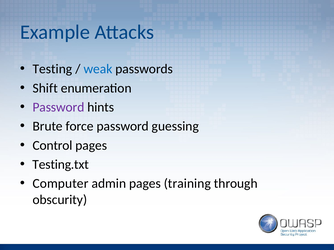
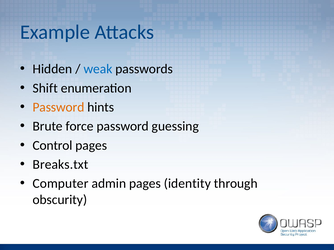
Testing: Testing -> Hidden (52, 69)
Password colour: purple -> orange (58, 107)
Testing.txt: Testing.txt -> Breaks.txt (60, 165)
training: training -> identity (187, 184)
